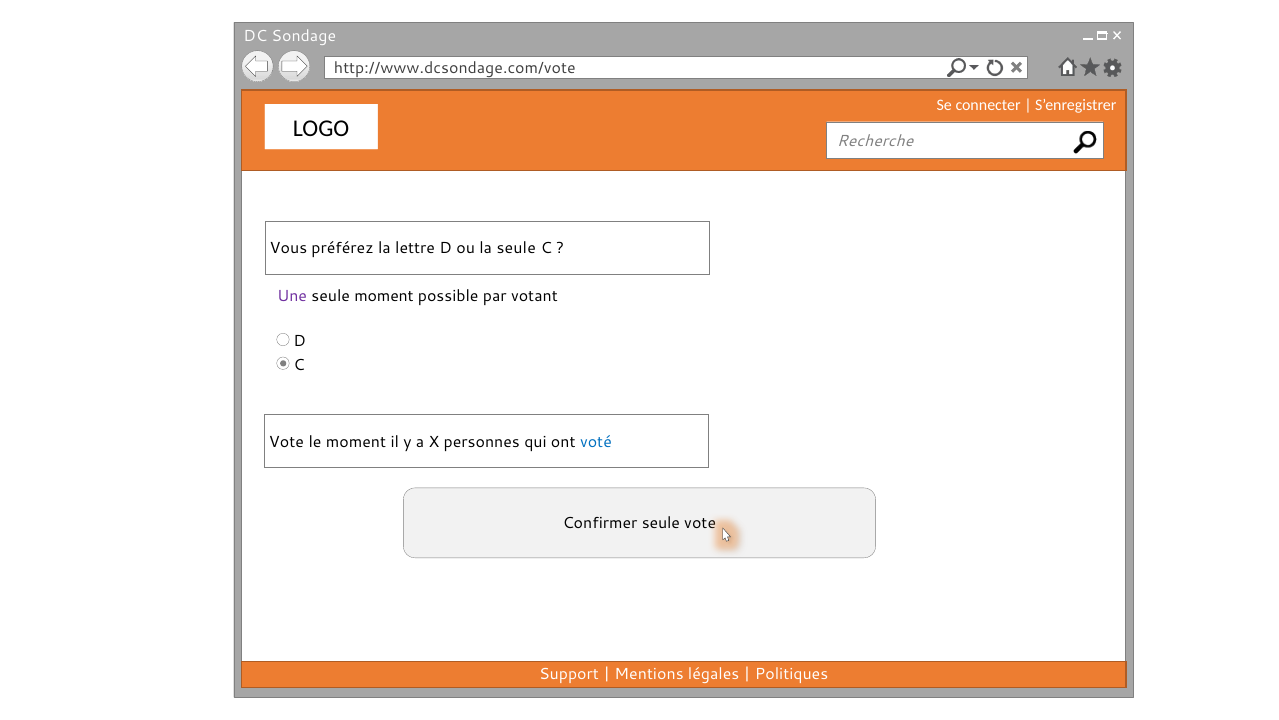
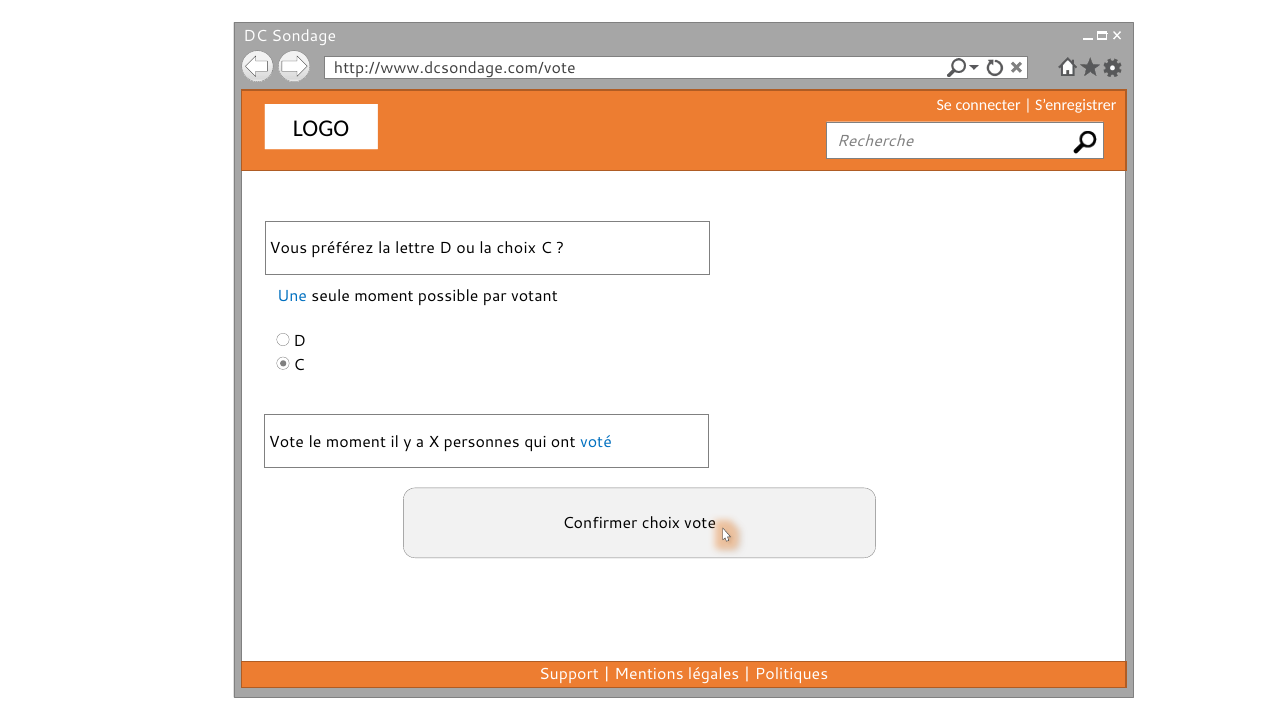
la seule: seule -> choix (516, 248)
Une colour: purple -> blue (292, 296)
Confirmer seule: seule -> choix (661, 523)
